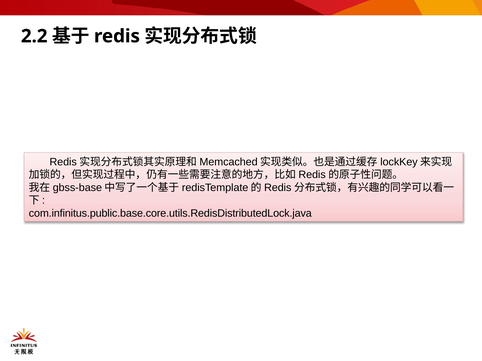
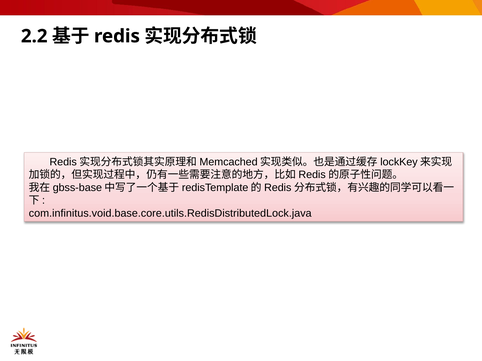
com.infinitus.public.base.core.utils.RedisDistributedLock.java: com.infinitus.public.base.core.utils.RedisDistributedLock.java -> com.infinitus.void.base.core.utils.RedisDistributedLock.java (170, 214)
